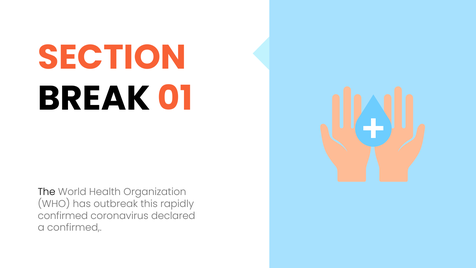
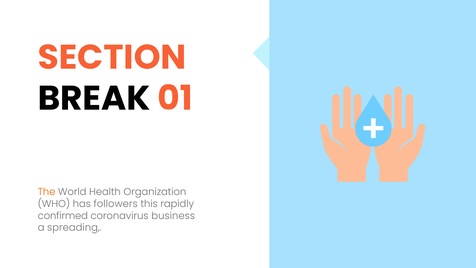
The colour: black -> orange (47, 192)
outbreak: outbreak -> followers (116, 204)
declared: declared -> business (173, 216)
a confirmed: confirmed -> spreading (74, 228)
